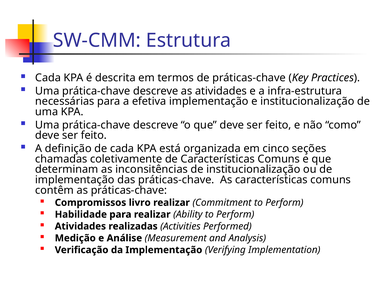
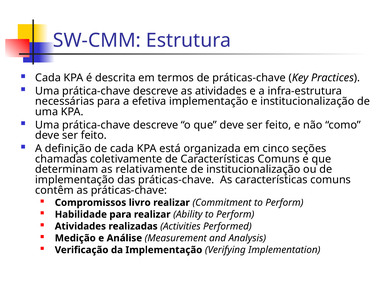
inconsitências: inconsitências -> relativamente (152, 169)
